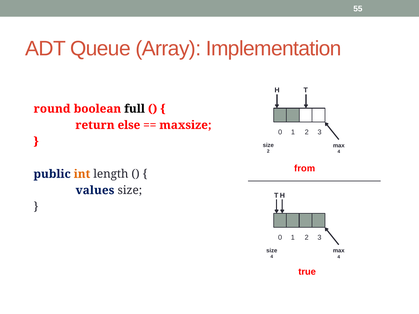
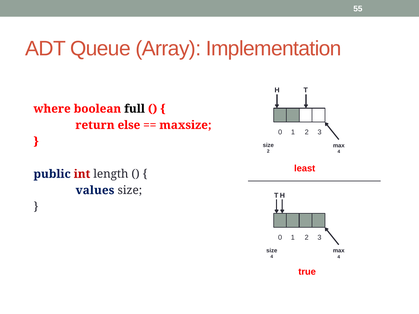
round: round -> where (52, 109)
from: from -> least (305, 169)
int colour: orange -> red (82, 174)
